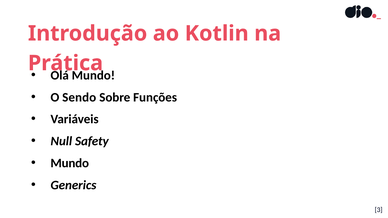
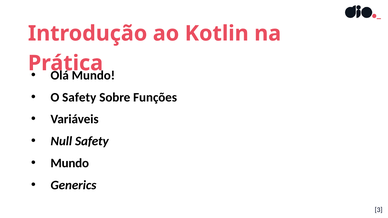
O Sendo: Sendo -> Safety (79, 97)
